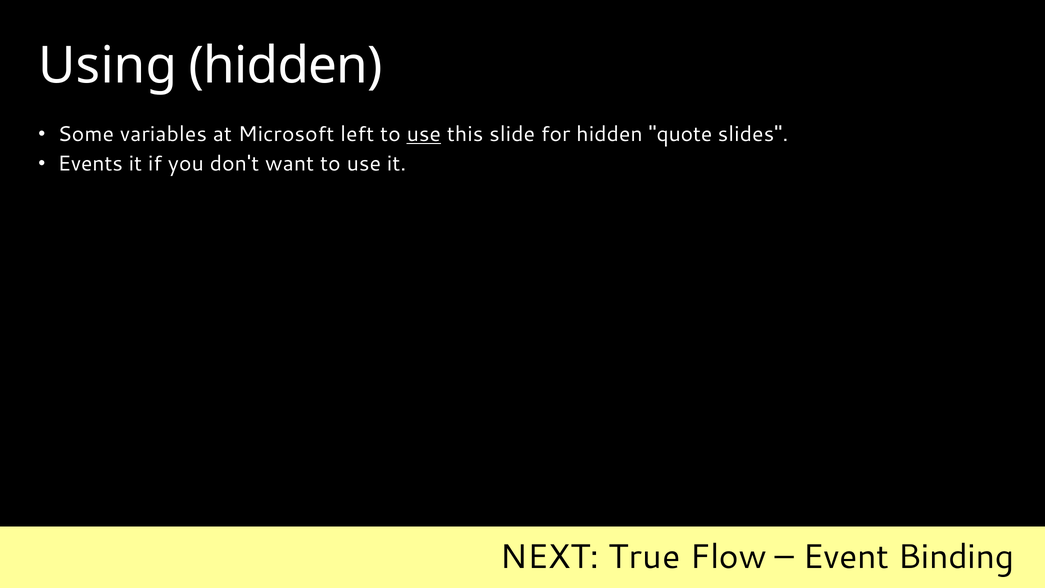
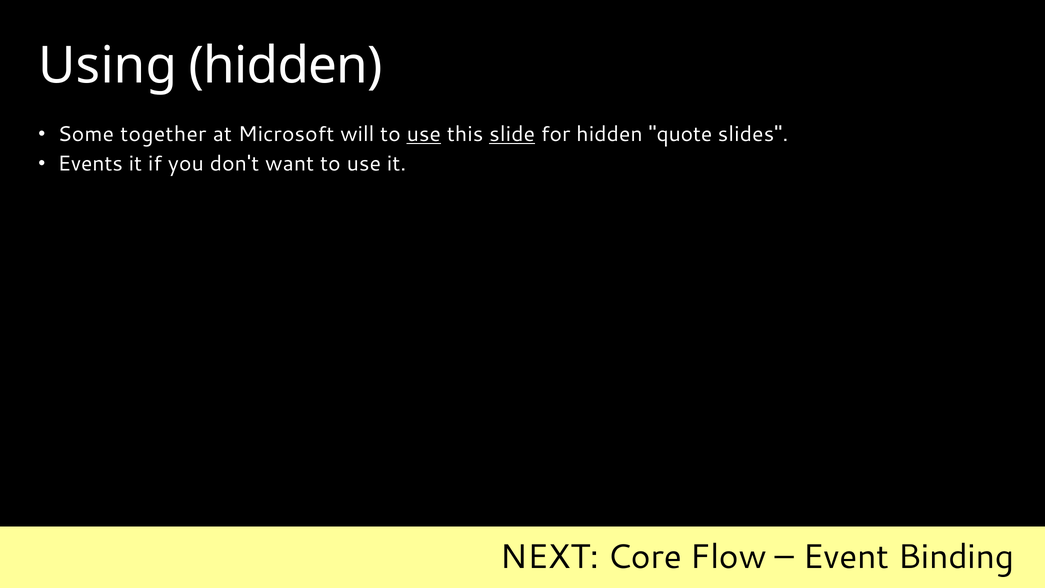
variables: variables -> together (163, 134)
left: left -> will (357, 134)
slide underline: none -> present (512, 134)
True: True -> Core (645, 557)
